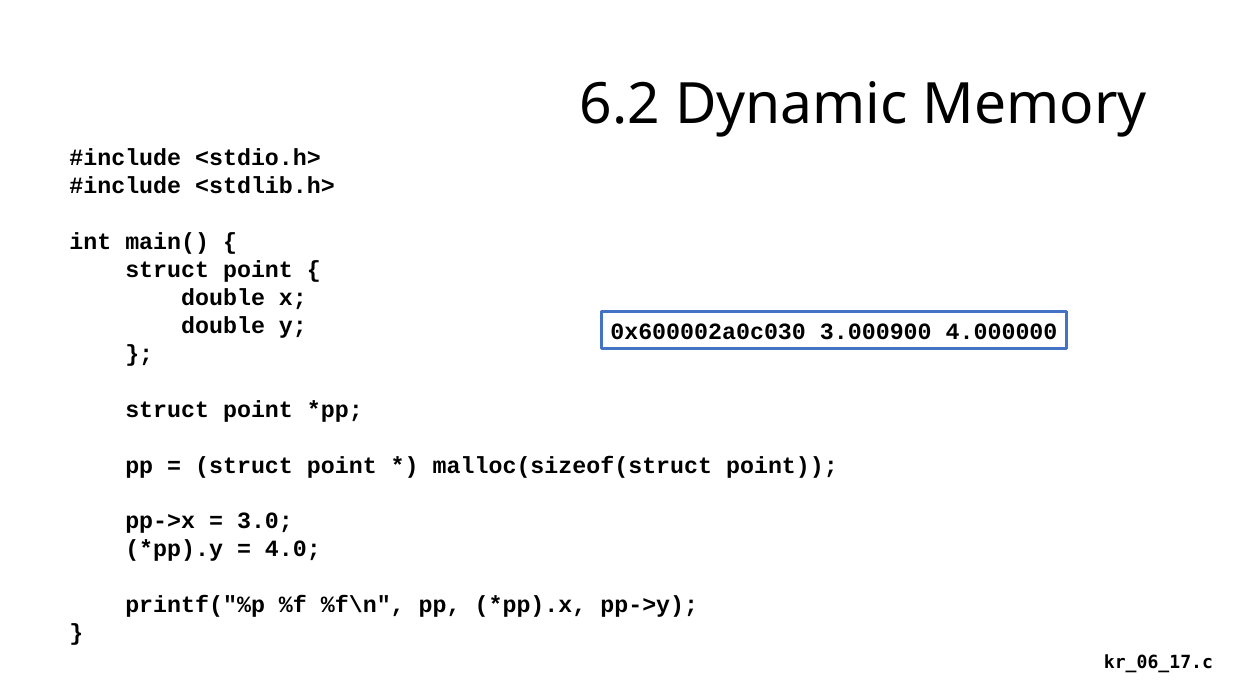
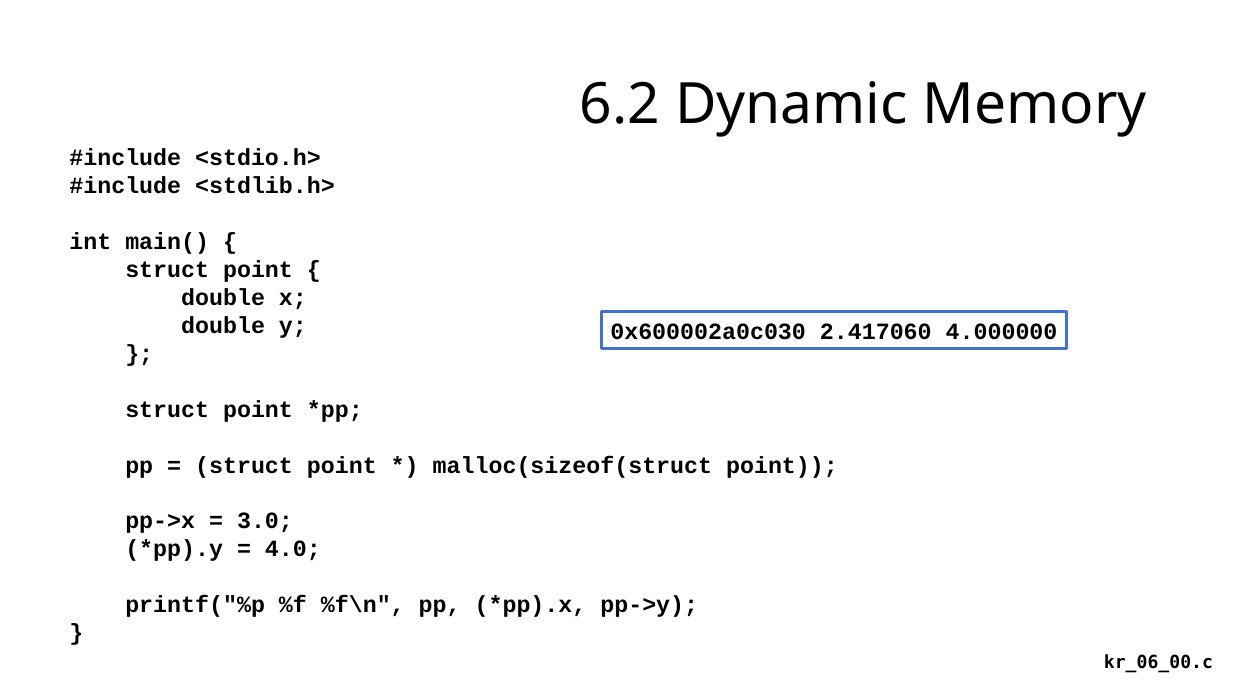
3.000900: 3.000900 -> 2.417060 (876, 332)
kr_06_17.c: kr_06_17.c -> kr_06_00.c (1158, 662)
